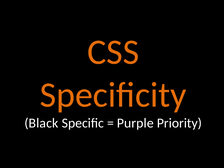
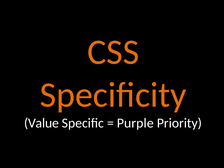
Black: Black -> Value (41, 123)
